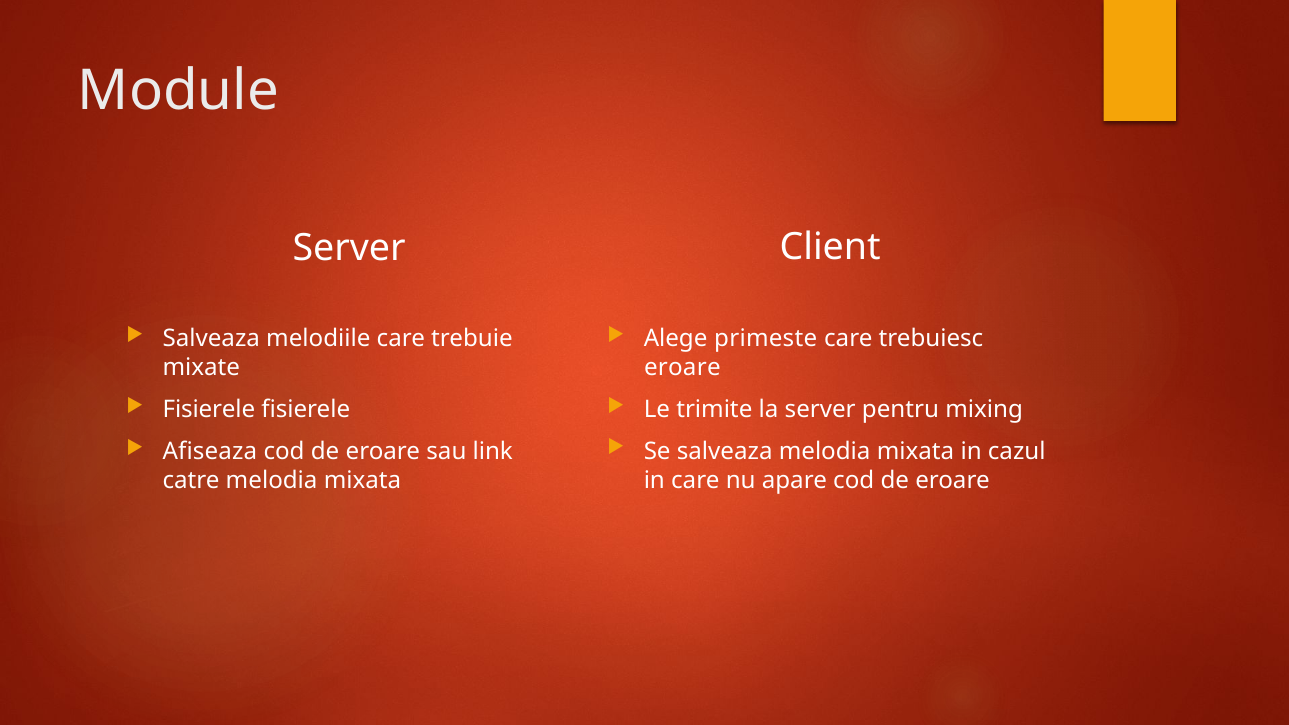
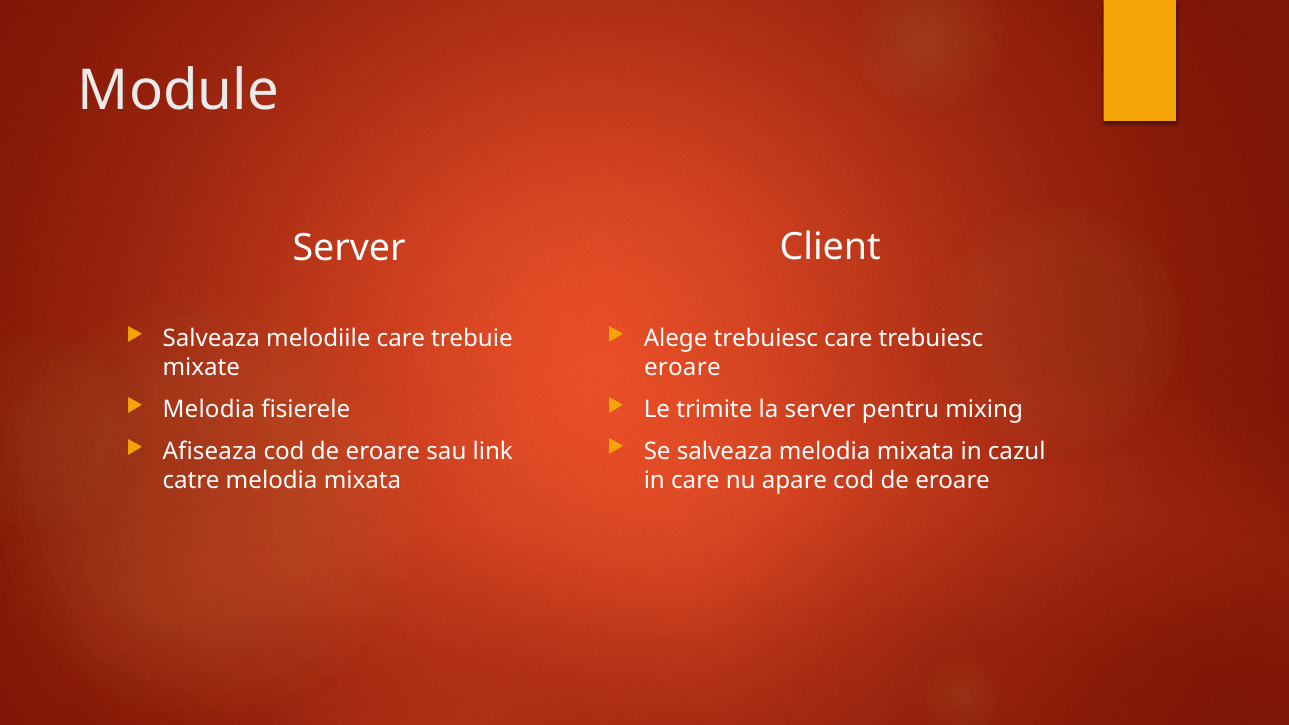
Alege primeste: primeste -> trebuiesc (766, 338)
Fisierele: Fisierele -> Melodia (209, 410)
